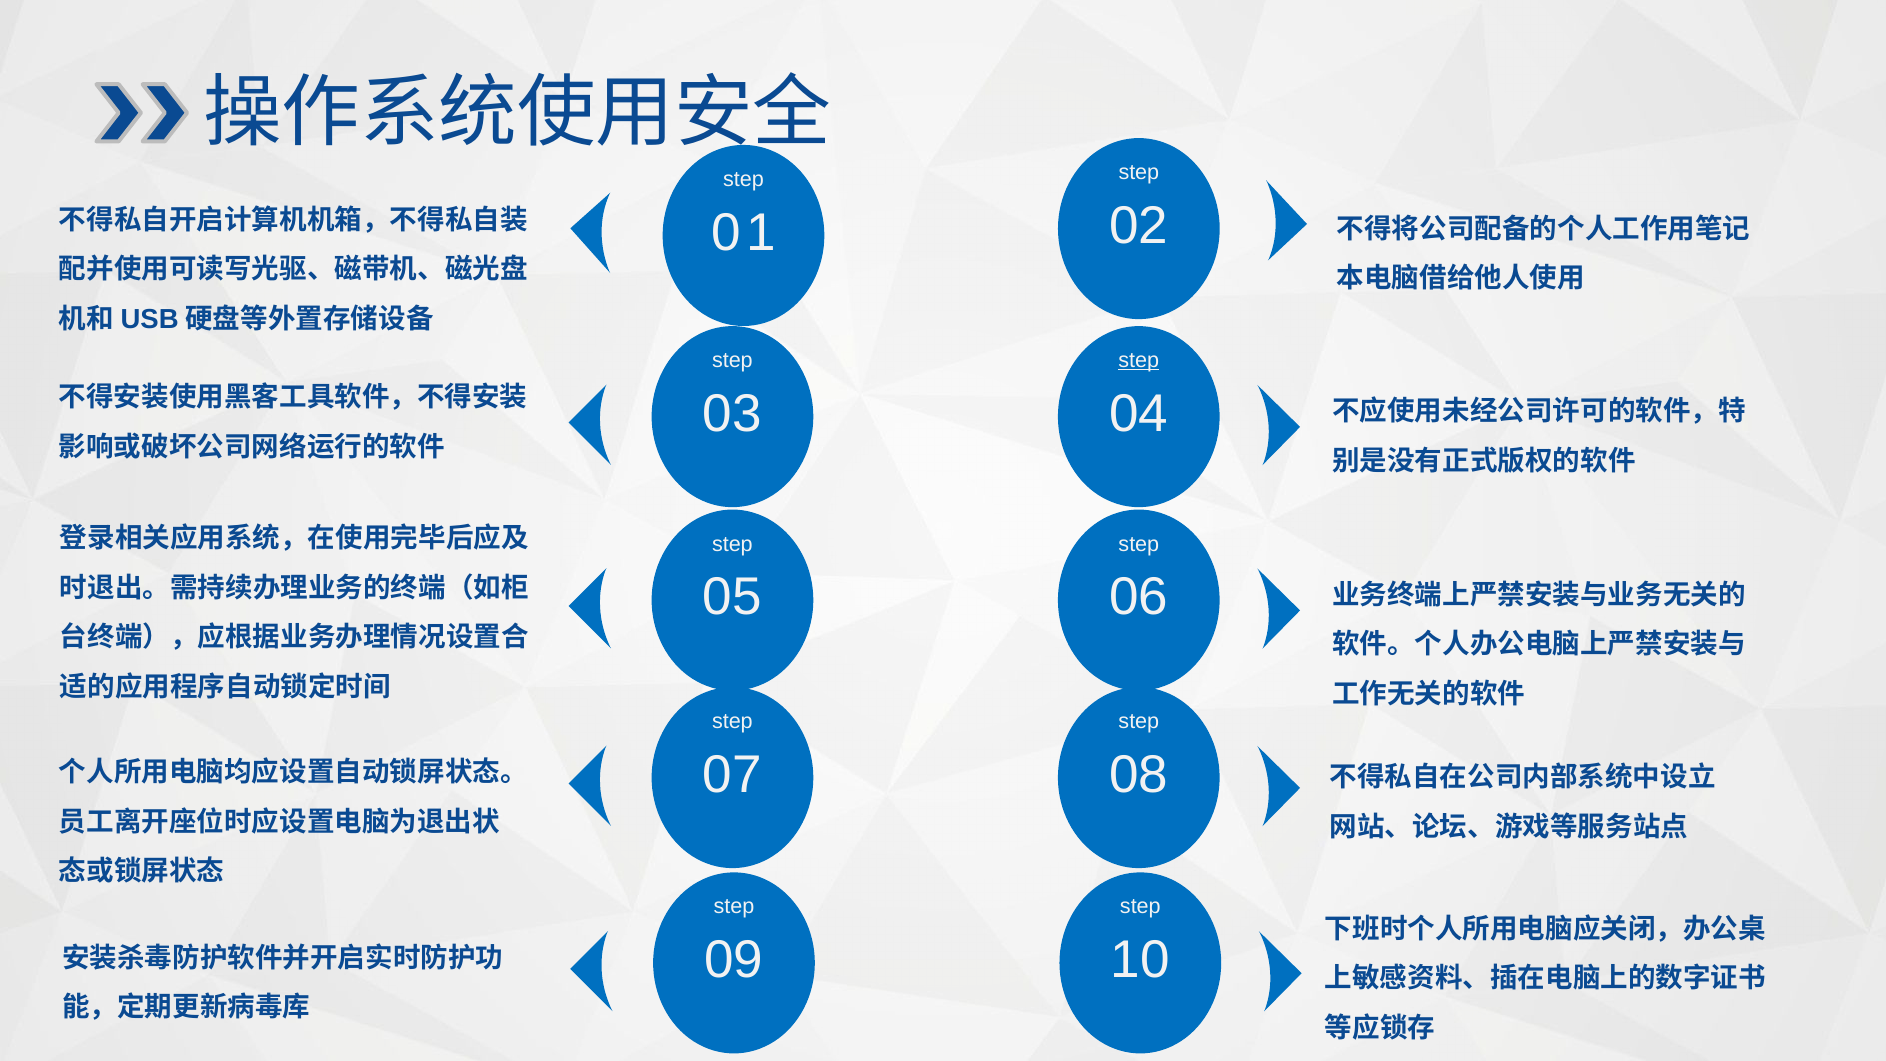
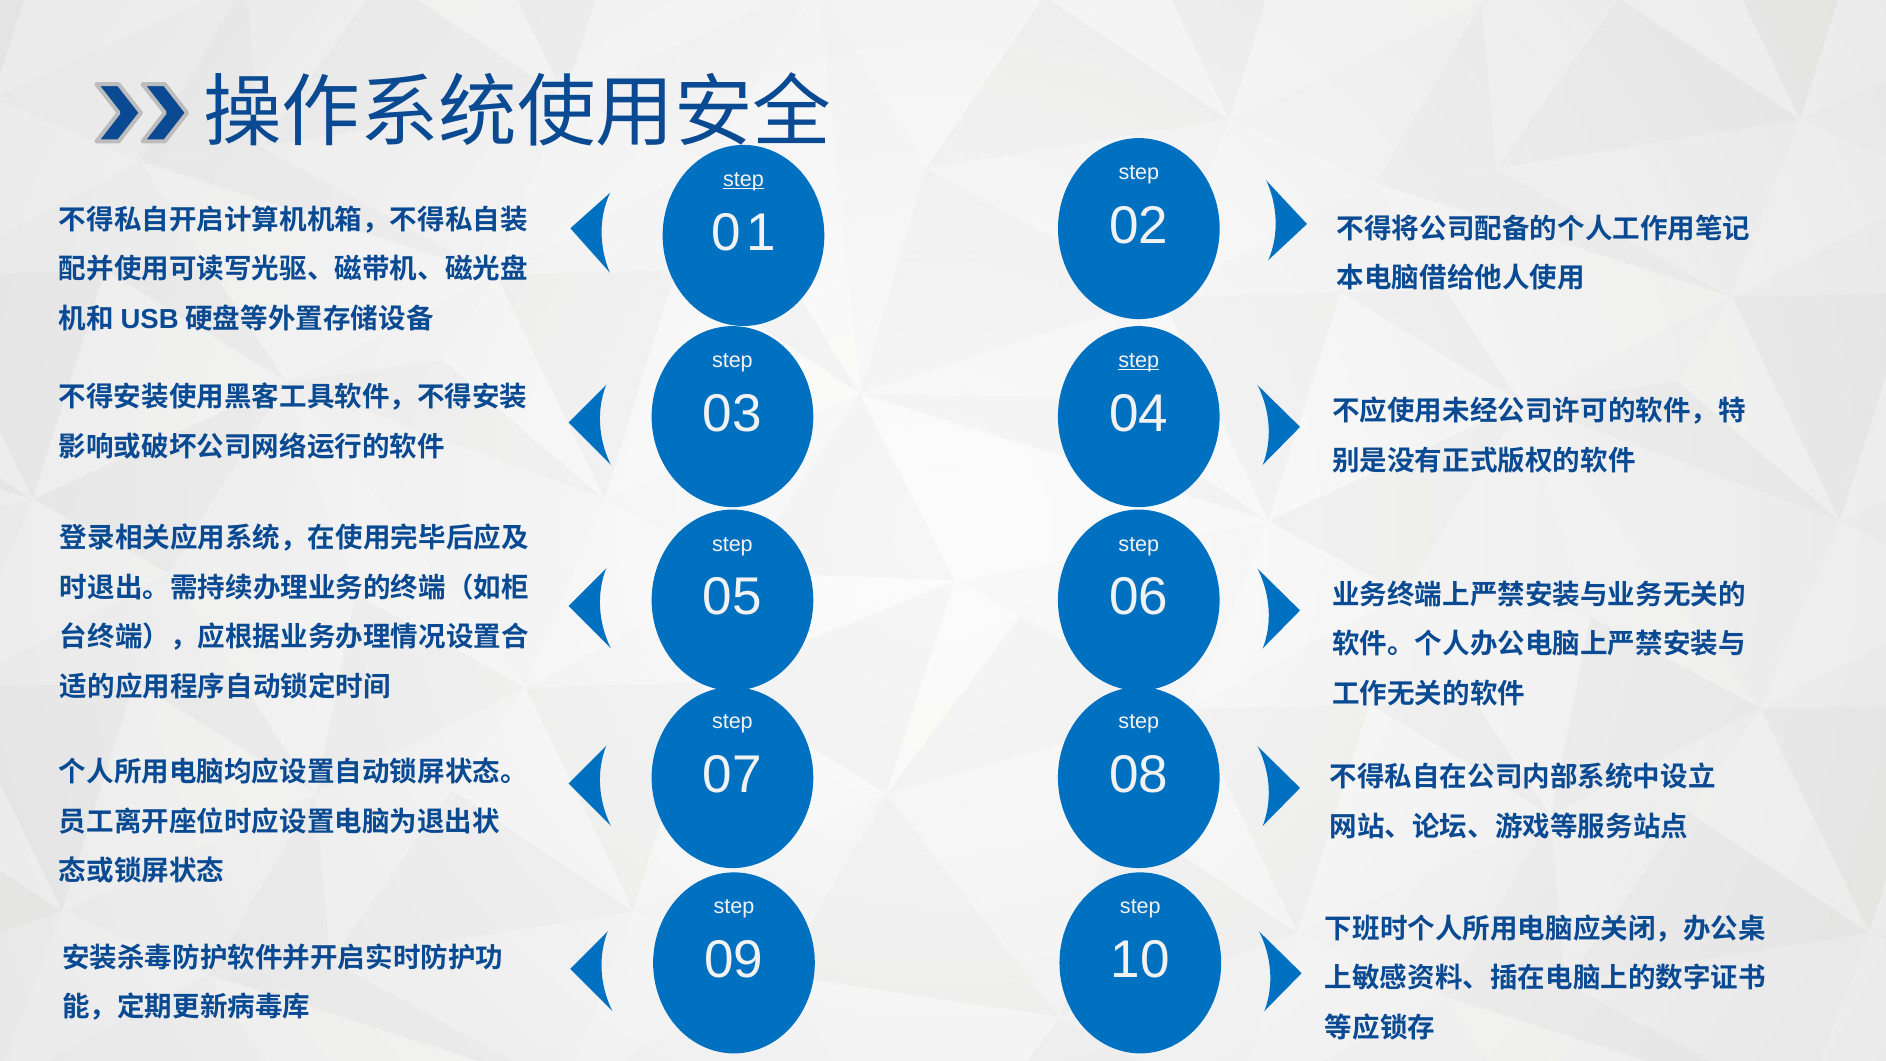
step underline: none -> present (743, 179)
